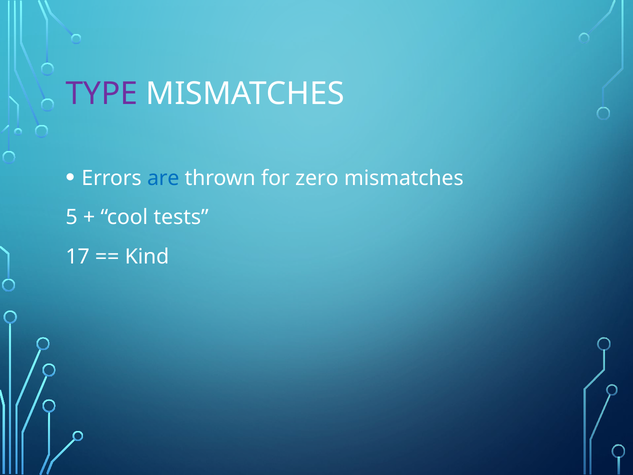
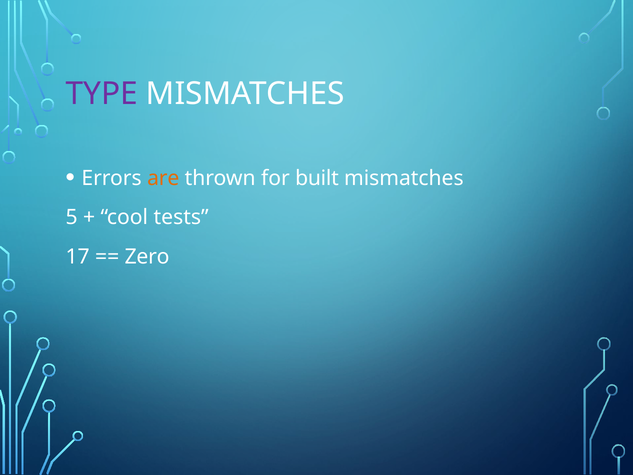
are colour: blue -> orange (163, 178)
zero: zero -> built (317, 178)
Kind: Kind -> Zero (147, 256)
